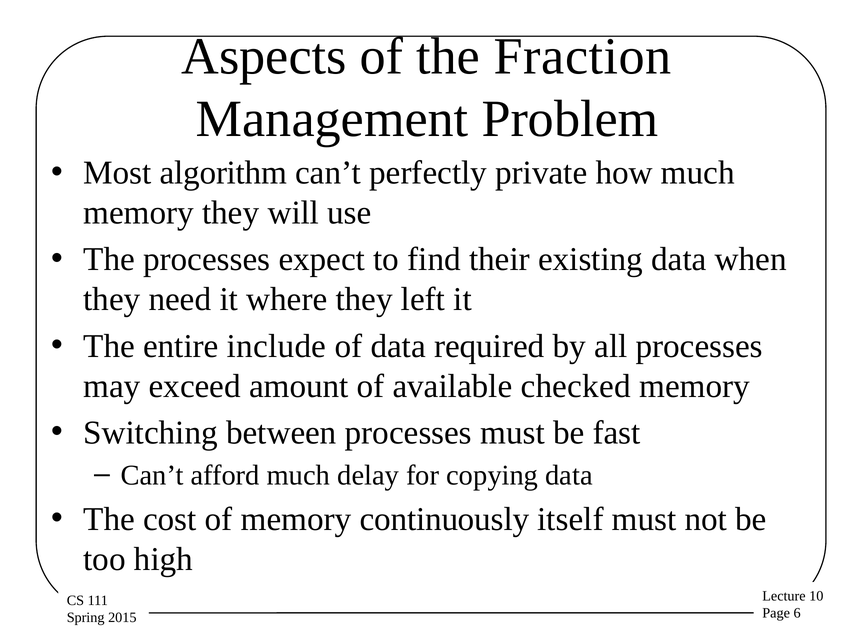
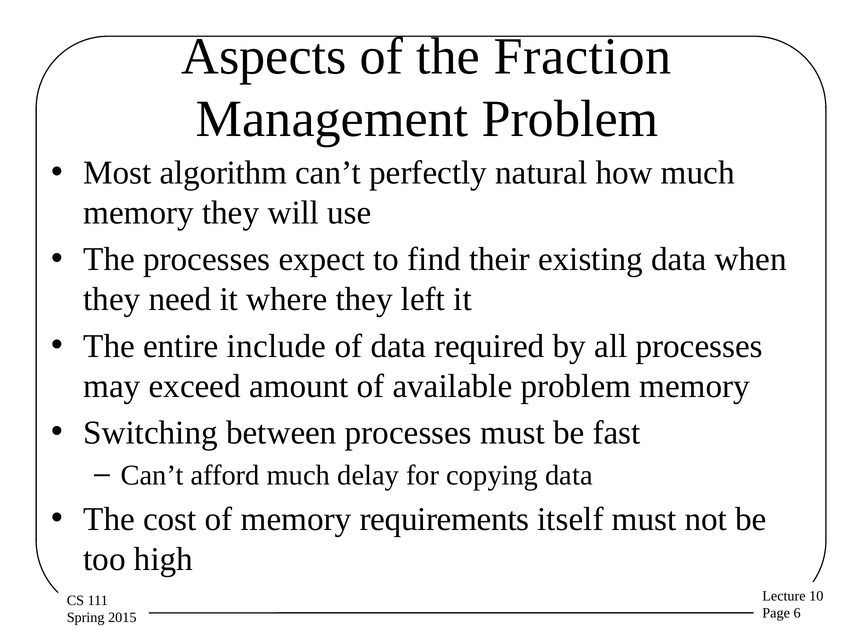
private: private -> natural (541, 173)
available checked: checked -> problem (576, 386)
continuously: continuously -> requirements (444, 519)
